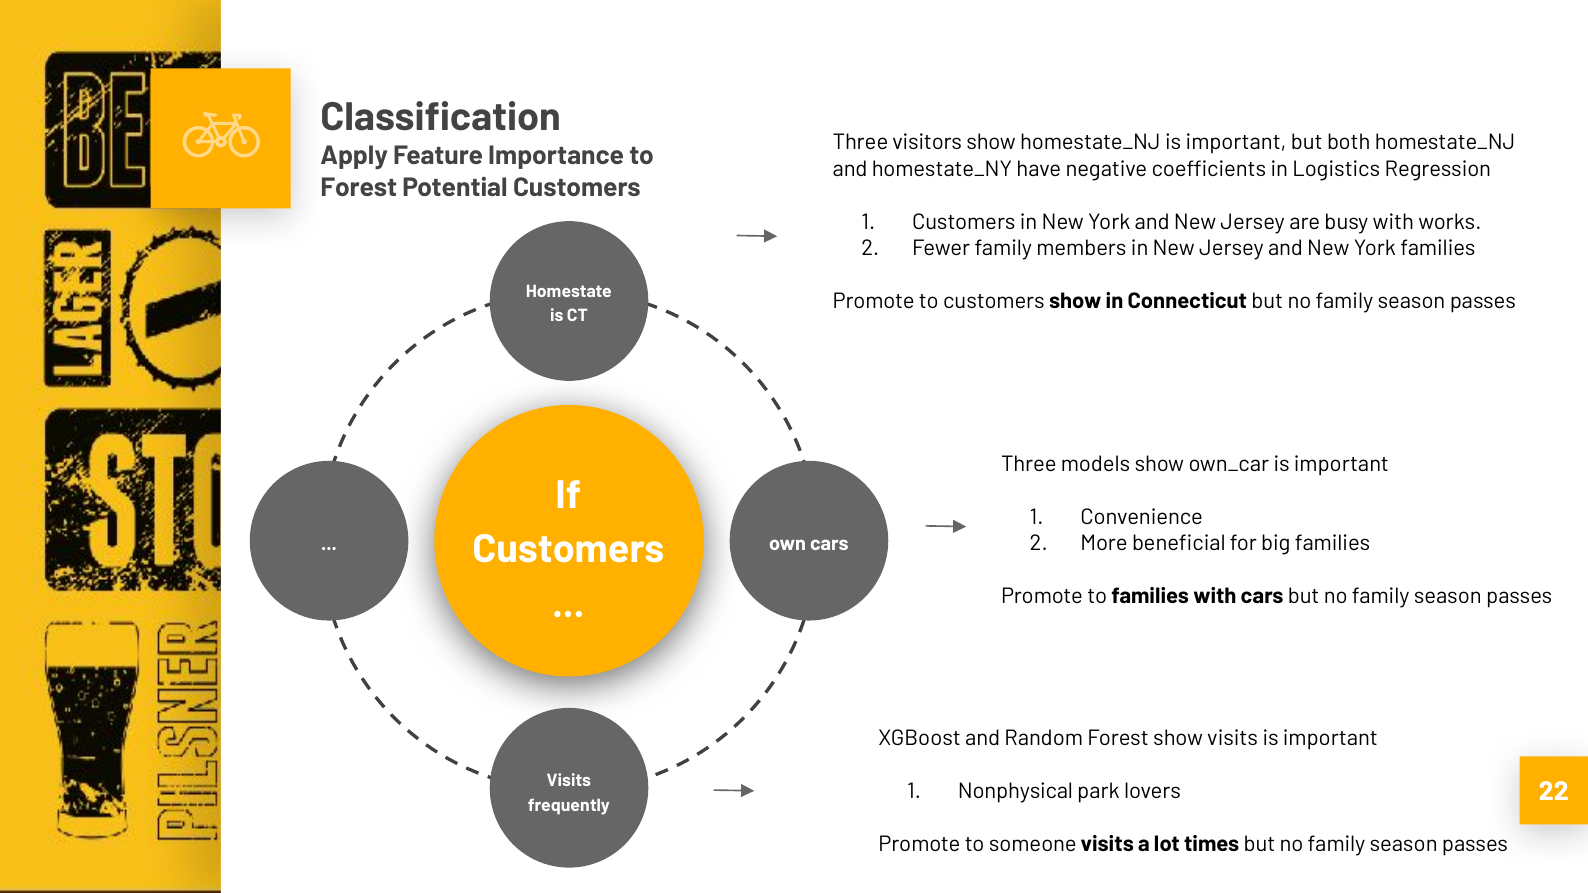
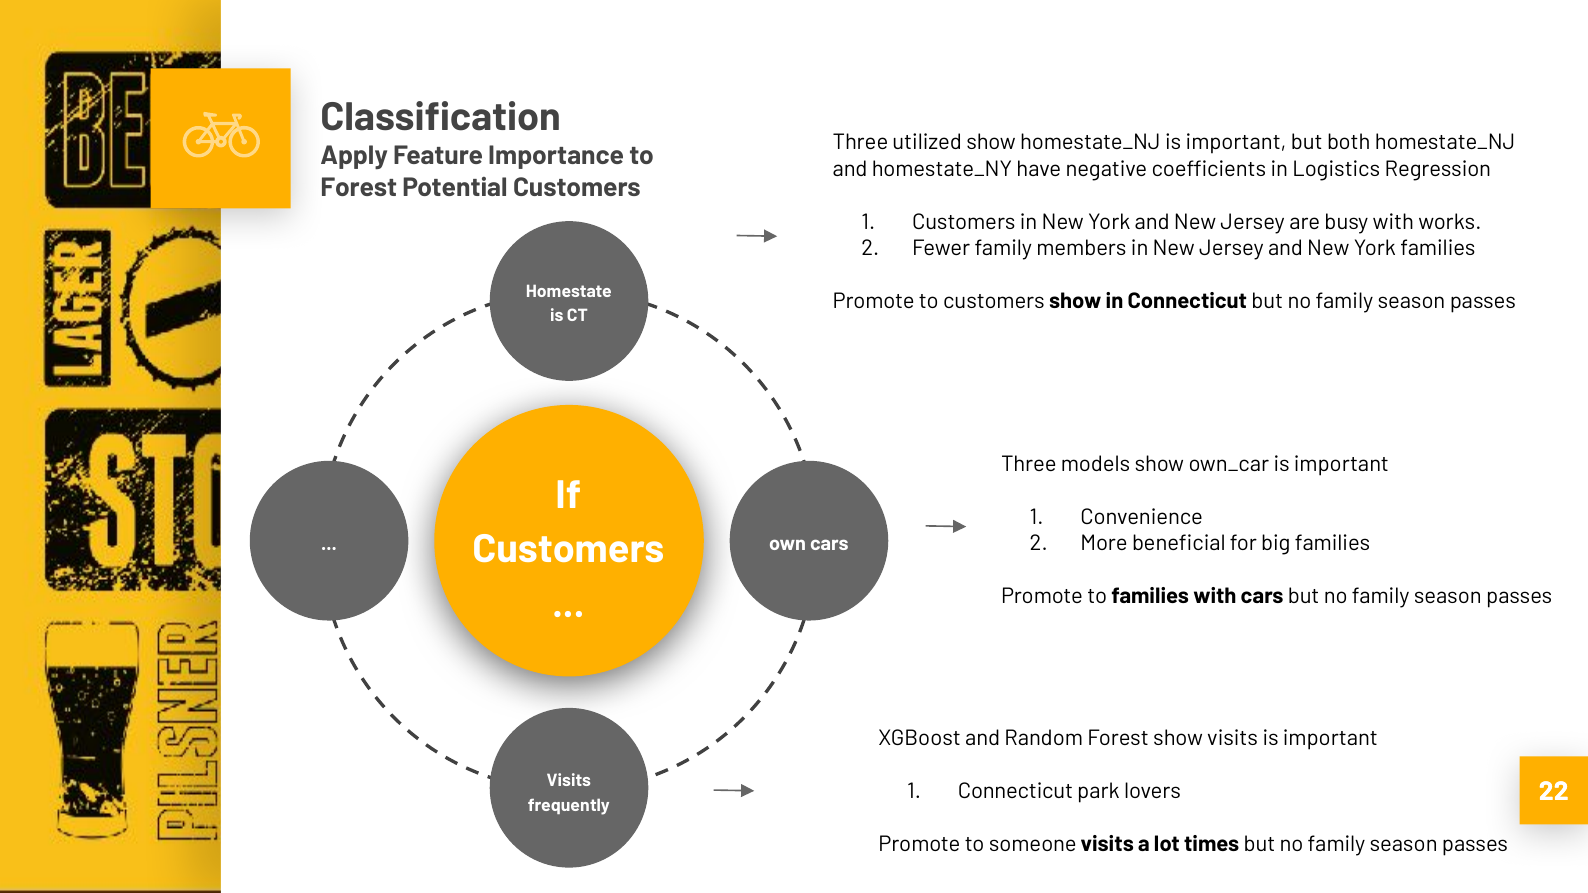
visitors: visitors -> utilized (927, 143)
Nonphysical: Nonphysical -> Connecticut (1015, 792)
